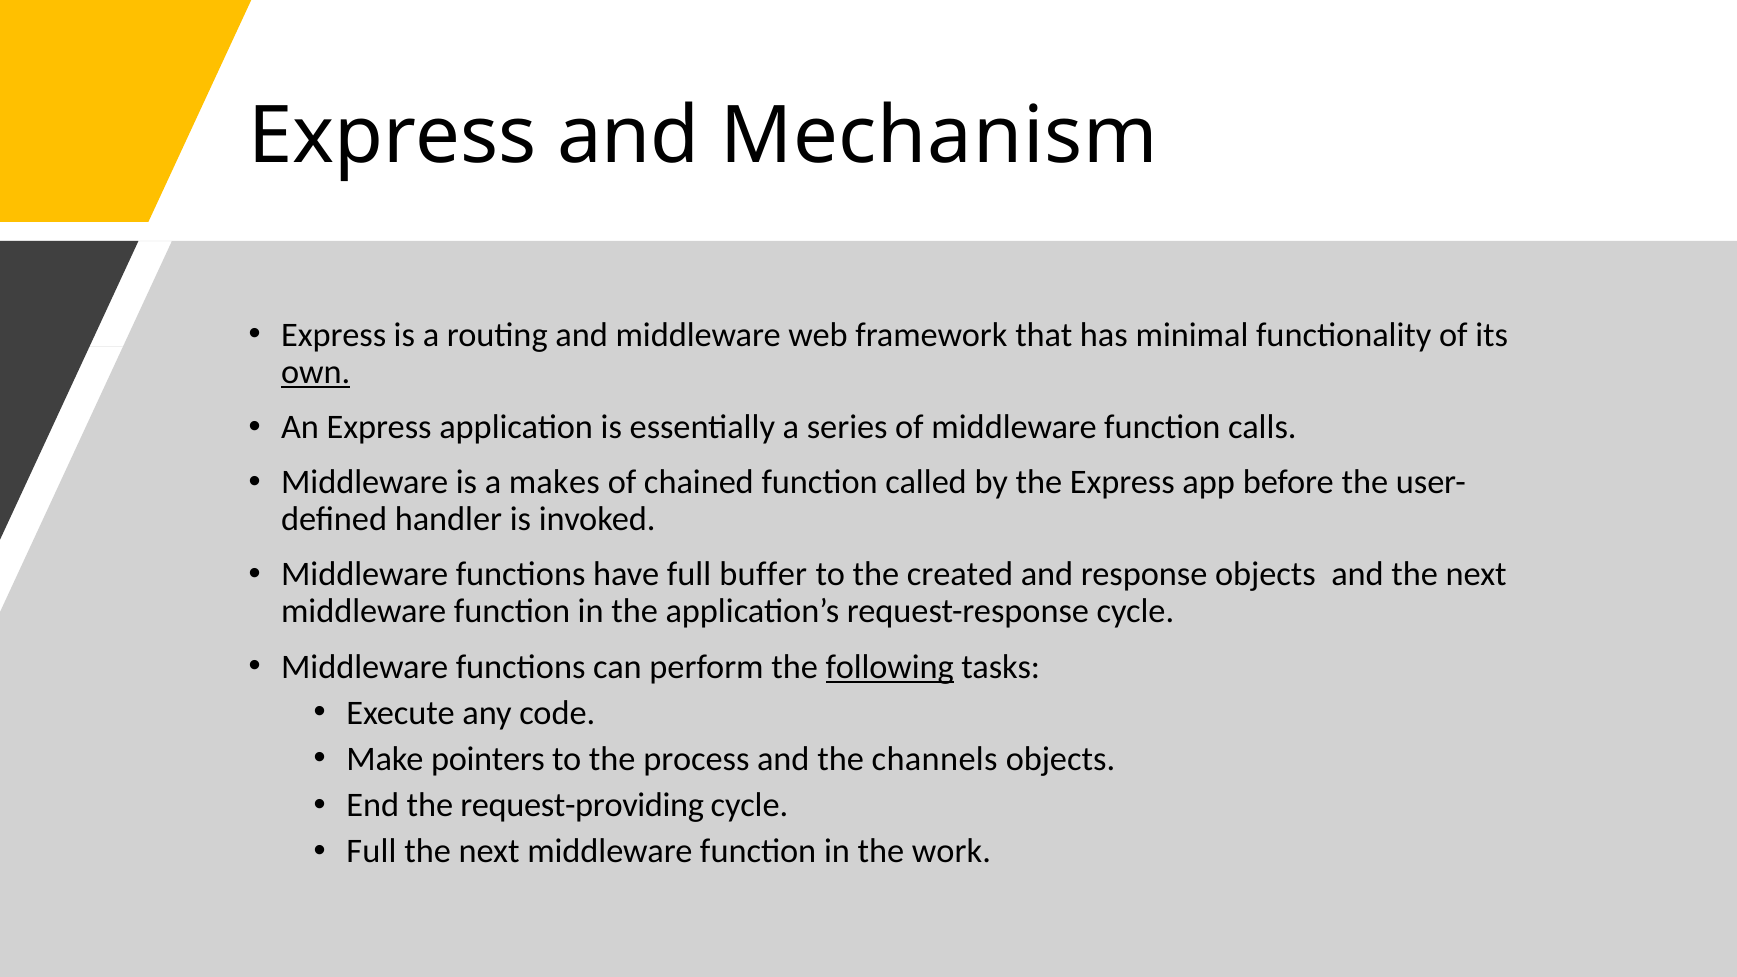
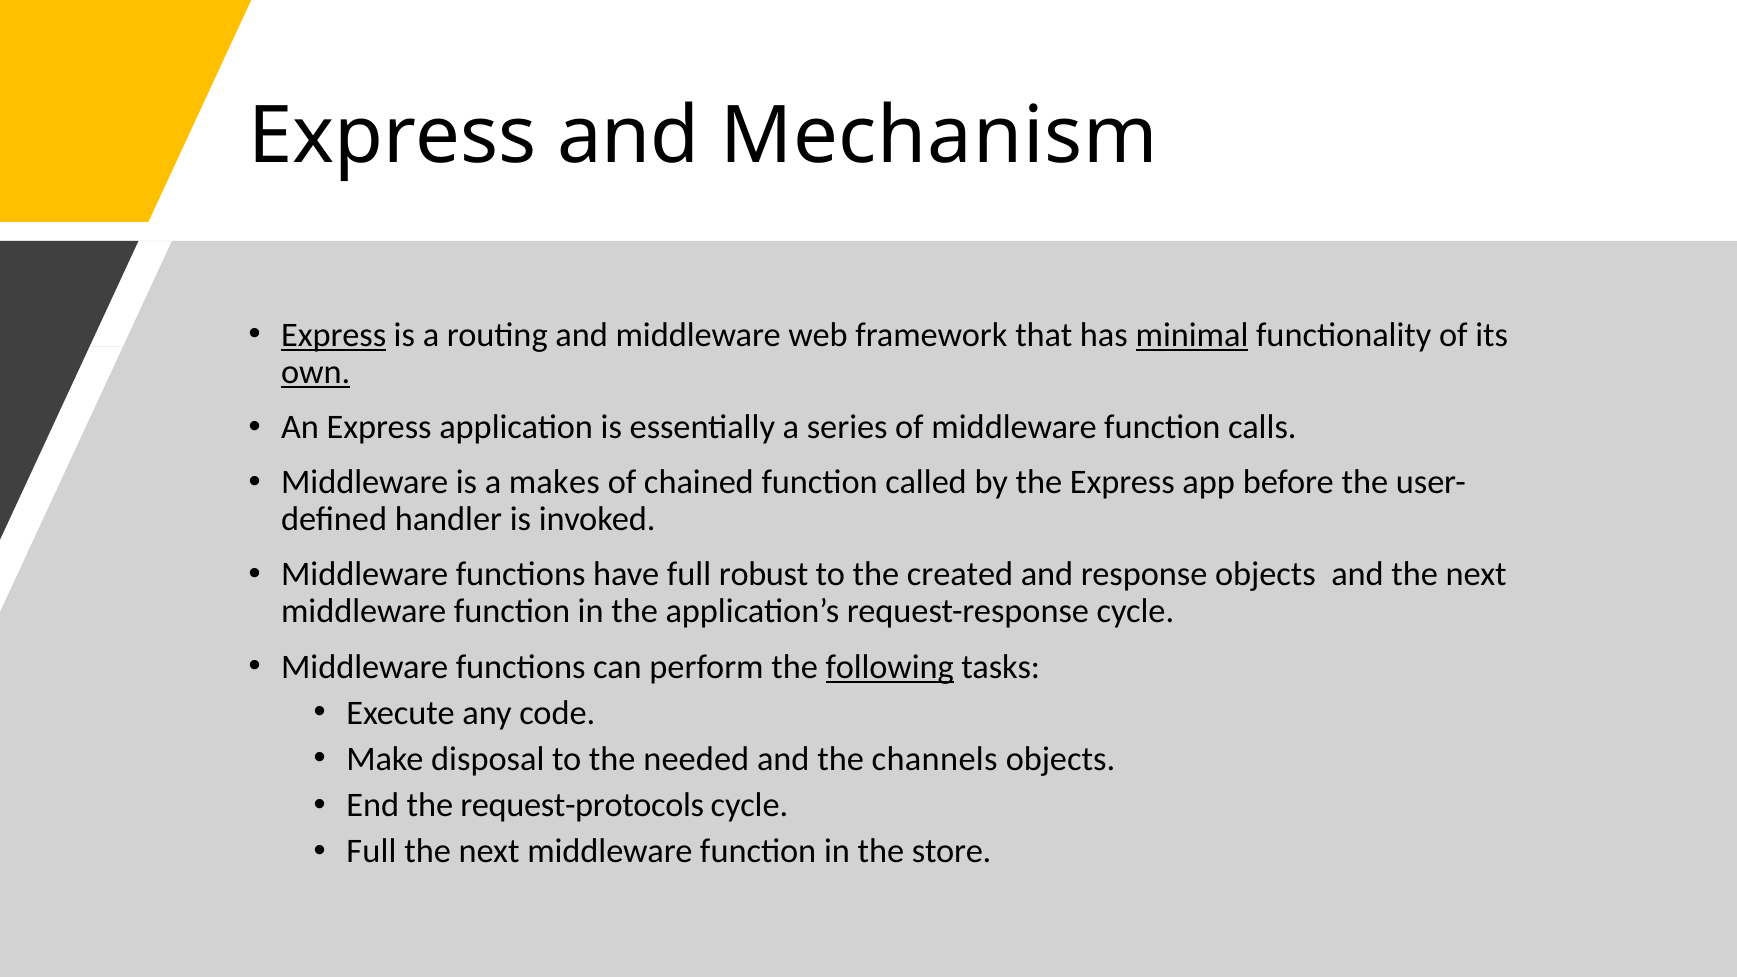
Express underline: none -> present (334, 335)
minimal underline: none -> present (1192, 335)
buffer: buffer -> robust (764, 575)
pointers: pointers -> disposal (488, 759)
process: process -> needed (696, 759)
request-providing: request-providing -> request-protocols (582, 805)
work: work -> store (952, 851)
